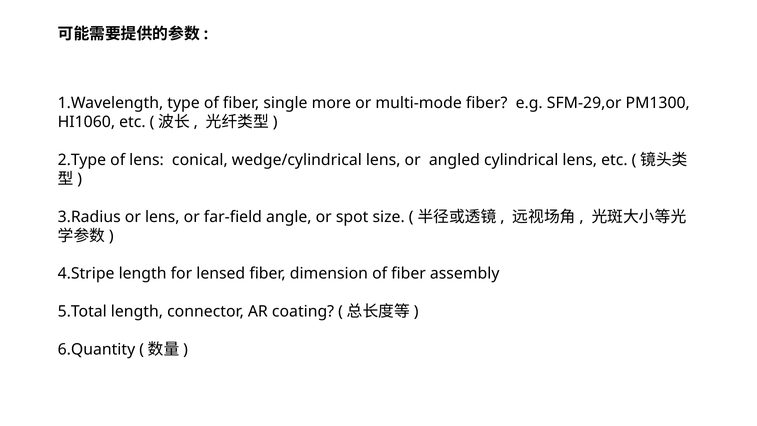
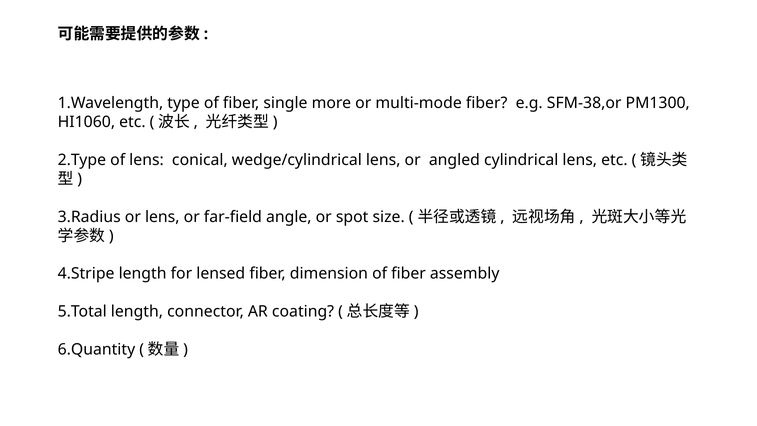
SFM-29,or: SFM-29,or -> SFM-38,or (584, 103)
